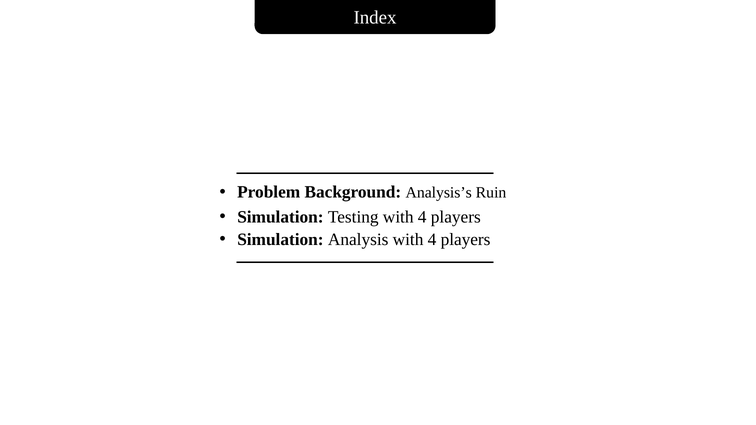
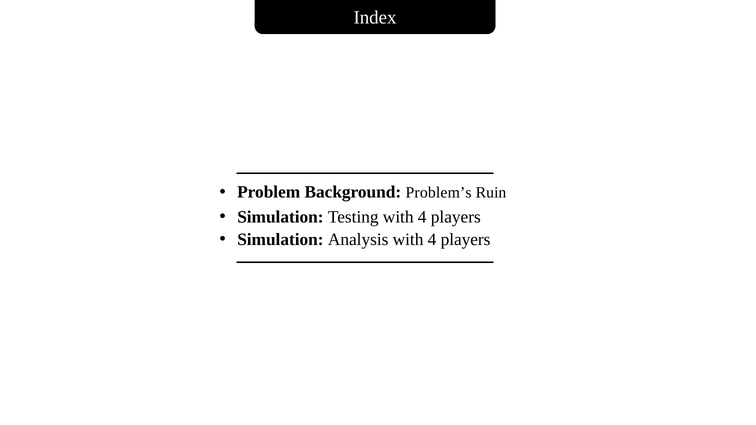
Analysis’s: Analysis’s -> Problem’s (439, 193)
